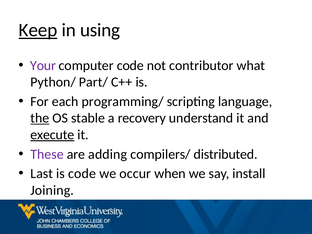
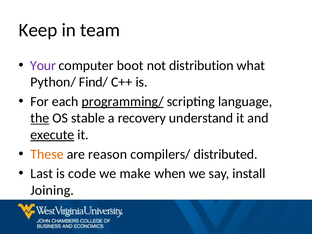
Keep underline: present -> none (38, 30)
using: using -> team (100, 30)
computer code: code -> boot (130, 65)
contributor: contributor -> distribution (201, 65)
Part/: Part/ -> Find/ (94, 82)
programming/ underline: none -> present (123, 102)
These colour: purple -> orange (47, 154)
adding: adding -> reason (108, 154)
occur: occur -> make (135, 174)
